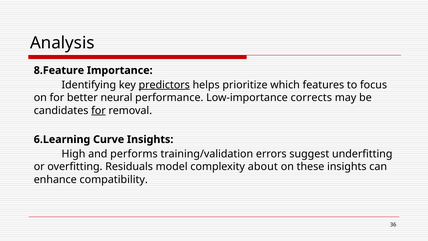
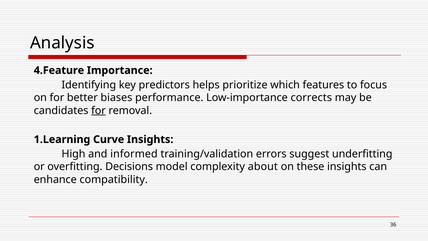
8.Feature: 8.Feature -> 4.Feature (59, 70)
predictors underline: present -> none (164, 85)
neural: neural -> biases (116, 98)
6.Learning: 6.Learning -> 1.Learning (62, 139)
performs: performs -> informed (134, 154)
Residuals: Residuals -> Decisions (129, 167)
